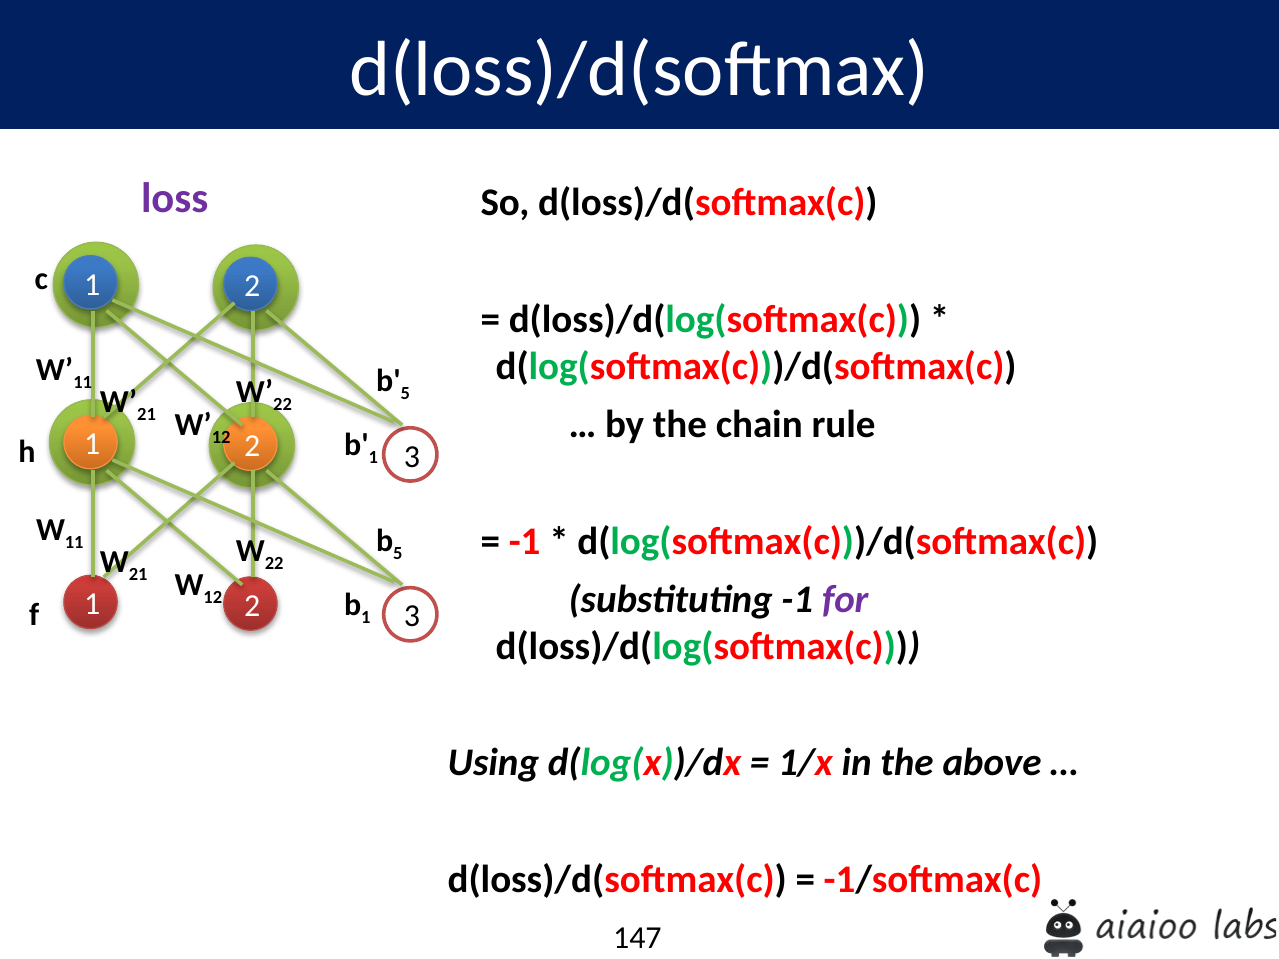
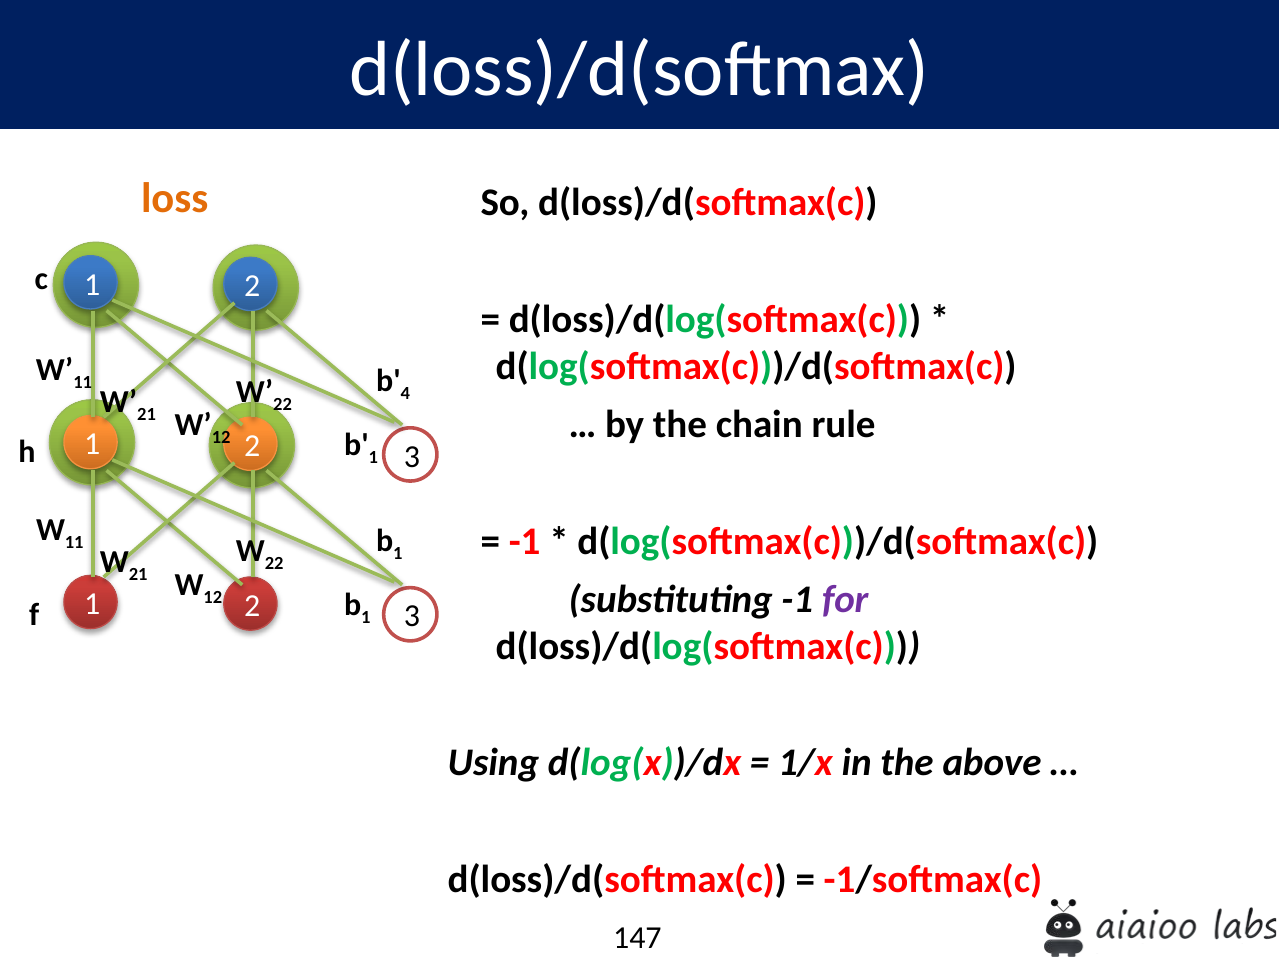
loss colour: purple -> orange (175, 198)
5: 5 -> 4 (405, 393)
5: 5 -> 1 (398, 553)
